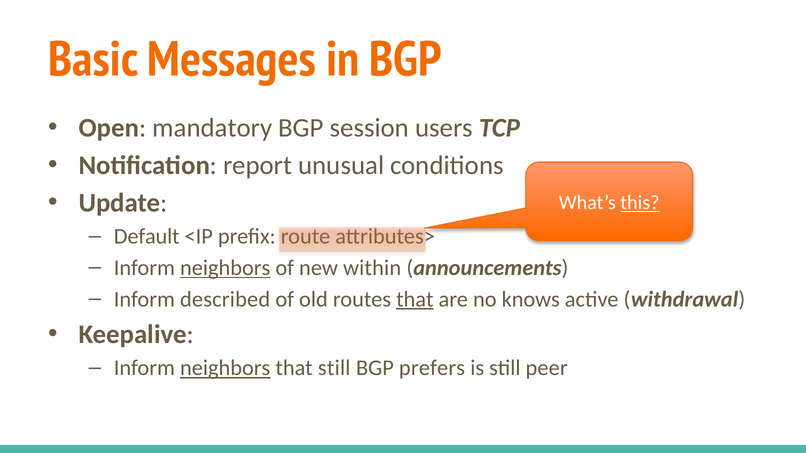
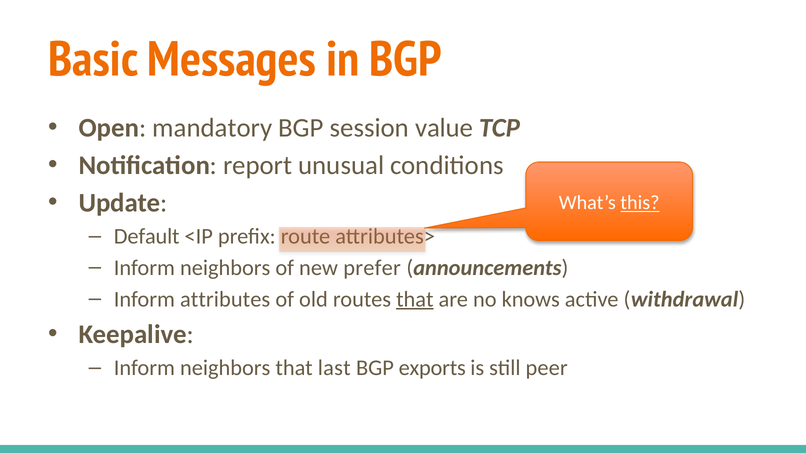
users: users -> value (444, 128)
neighbors underline: present -> none (225, 268)
within: within -> prefer (372, 268)
described: described -> attributes (225, 299)
neighbors underline: present -> none (225, 368)
that still: still -> last (334, 368)
prefers: prefers -> exports (432, 368)
